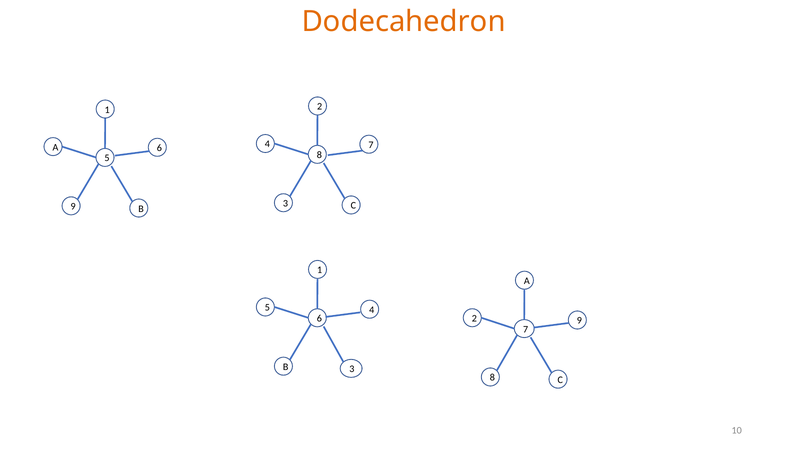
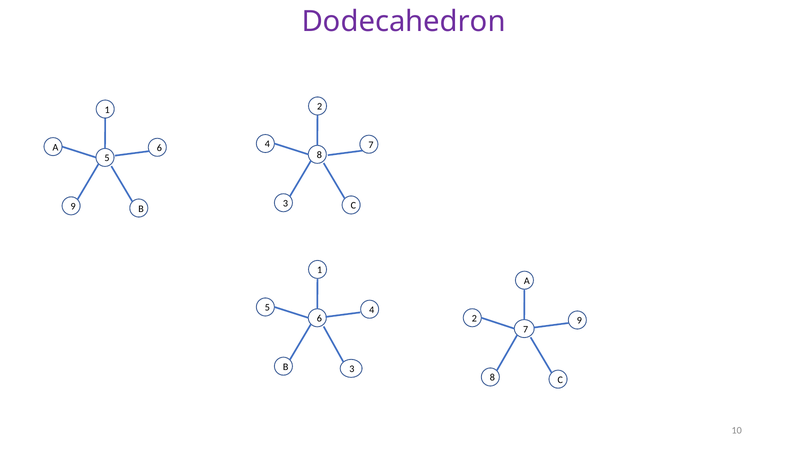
Dodecahedron colour: orange -> purple (404, 22)
